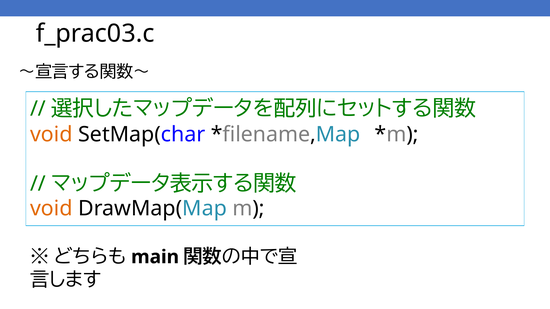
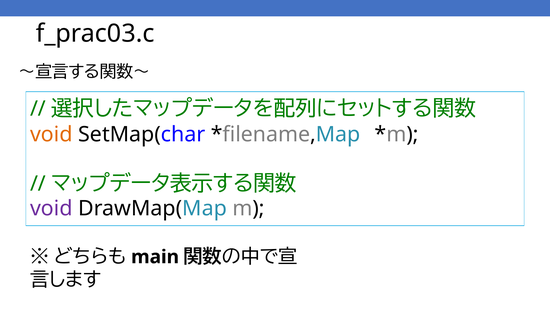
void colour: orange -> purple (51, 209)
